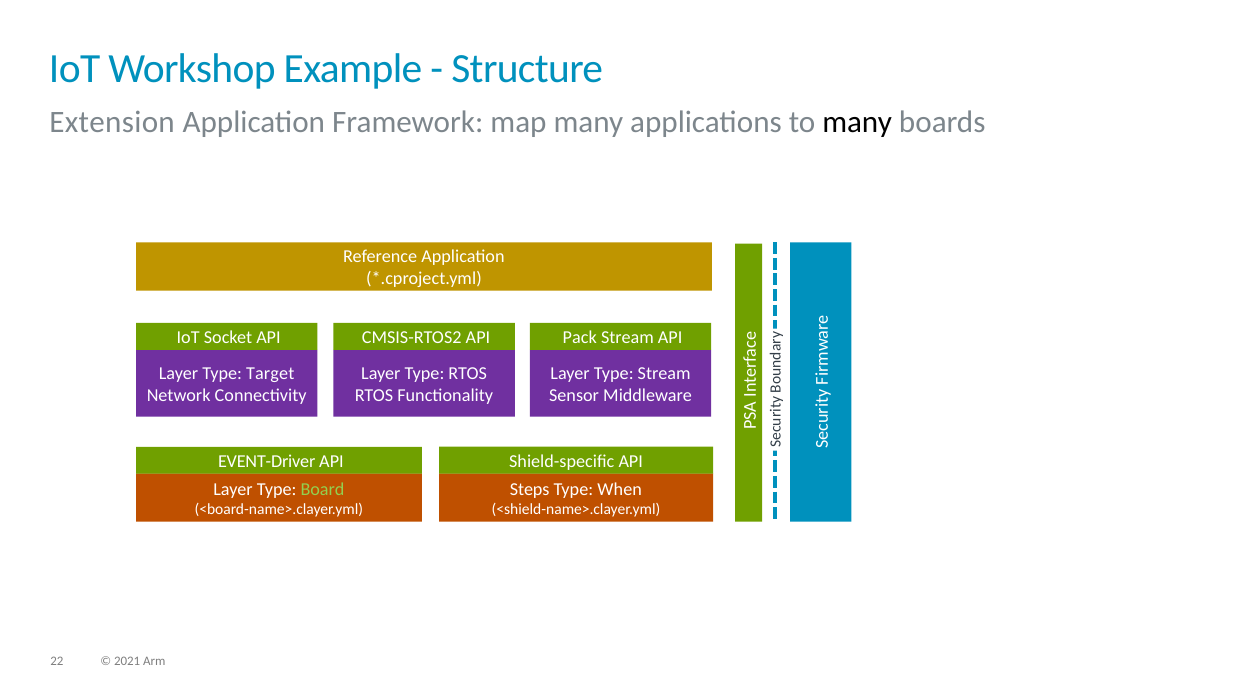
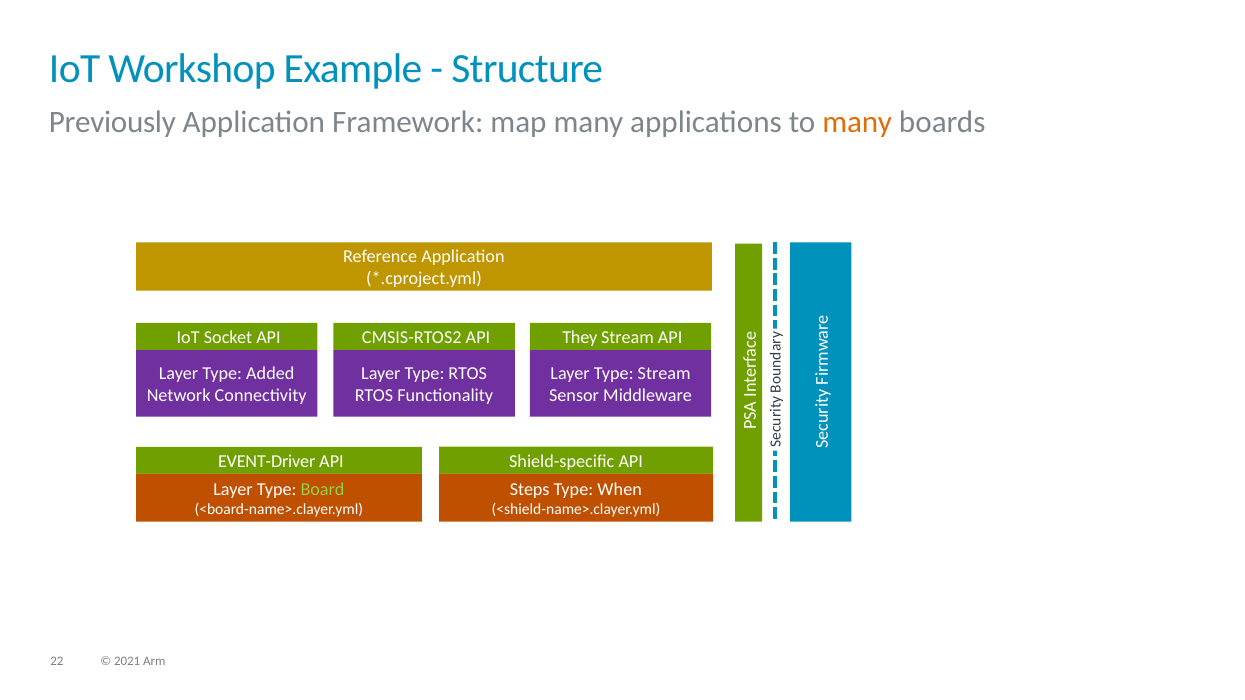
Extension: Extension -> Previously (112, 122)
many colour: black -> orange (857, 122)
Pack: Pack -> They (580, 338)
Target: Target -> Added (270, 374)
